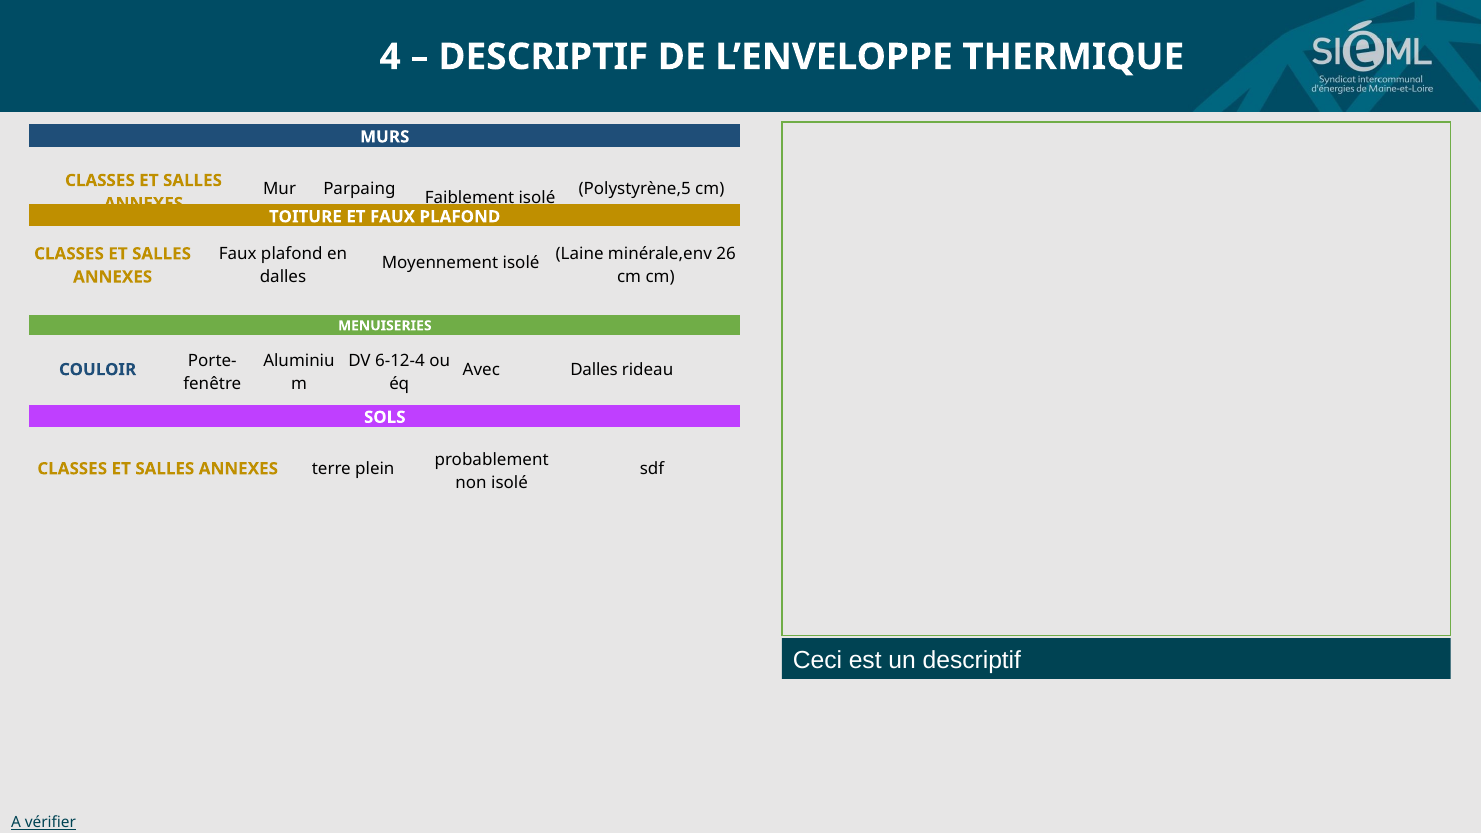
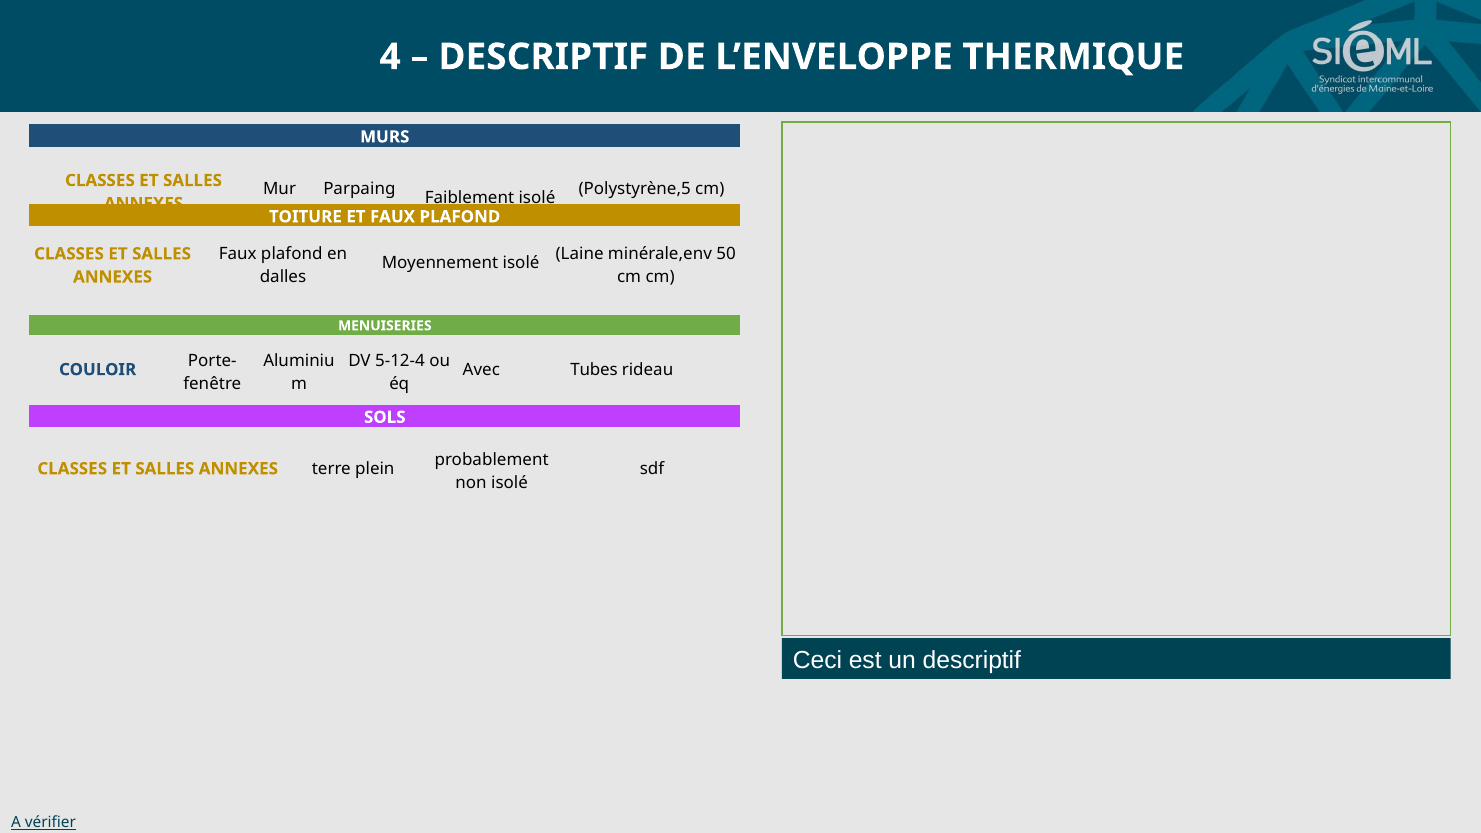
26: 26 -> 50 (726, 254)
6-12-4: 6-12-4 -> 5-12-4 (400, 361)
Avec Dalles: Dalles -> Tubes (594, 370)
